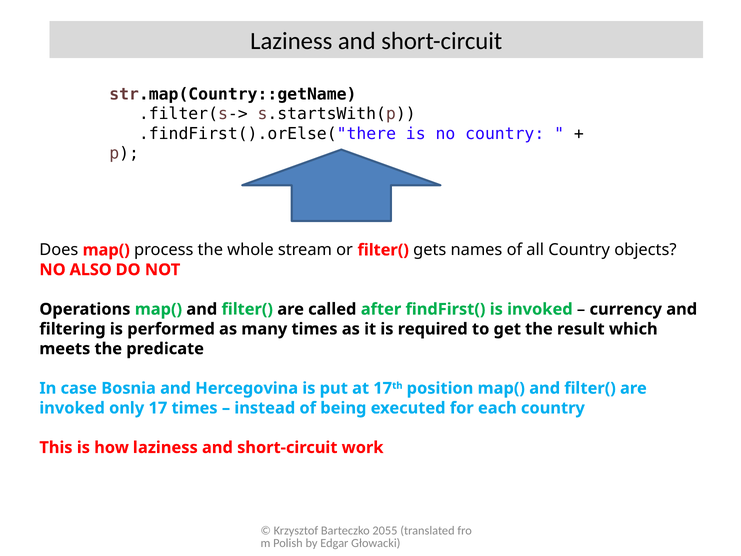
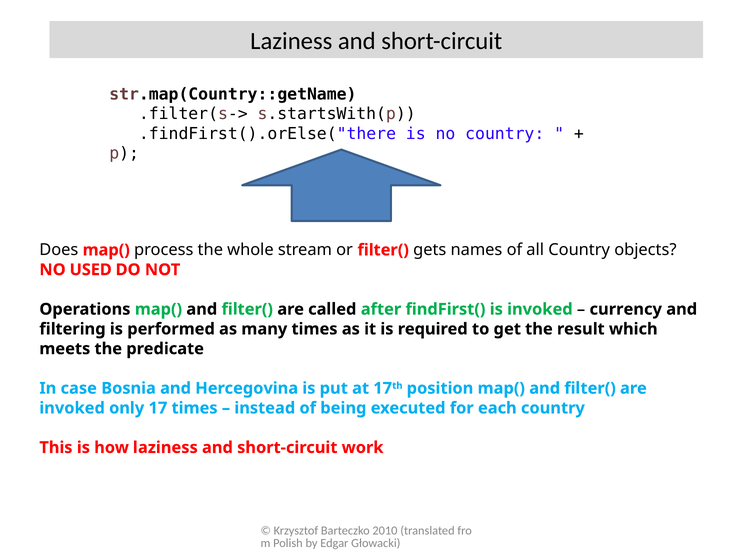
ALSO: ALSO -> USED (91, 270)
2055: 2055 -> 2010 (385, 531)
